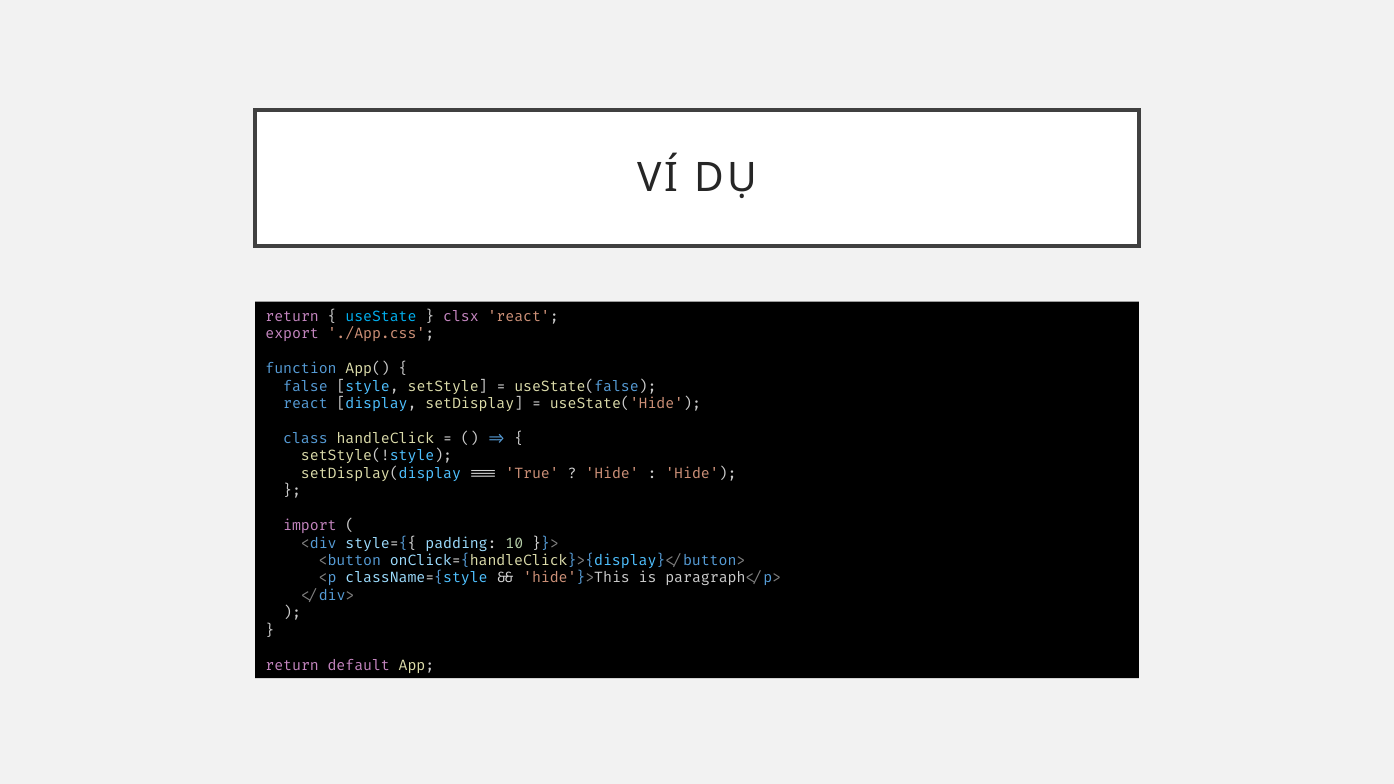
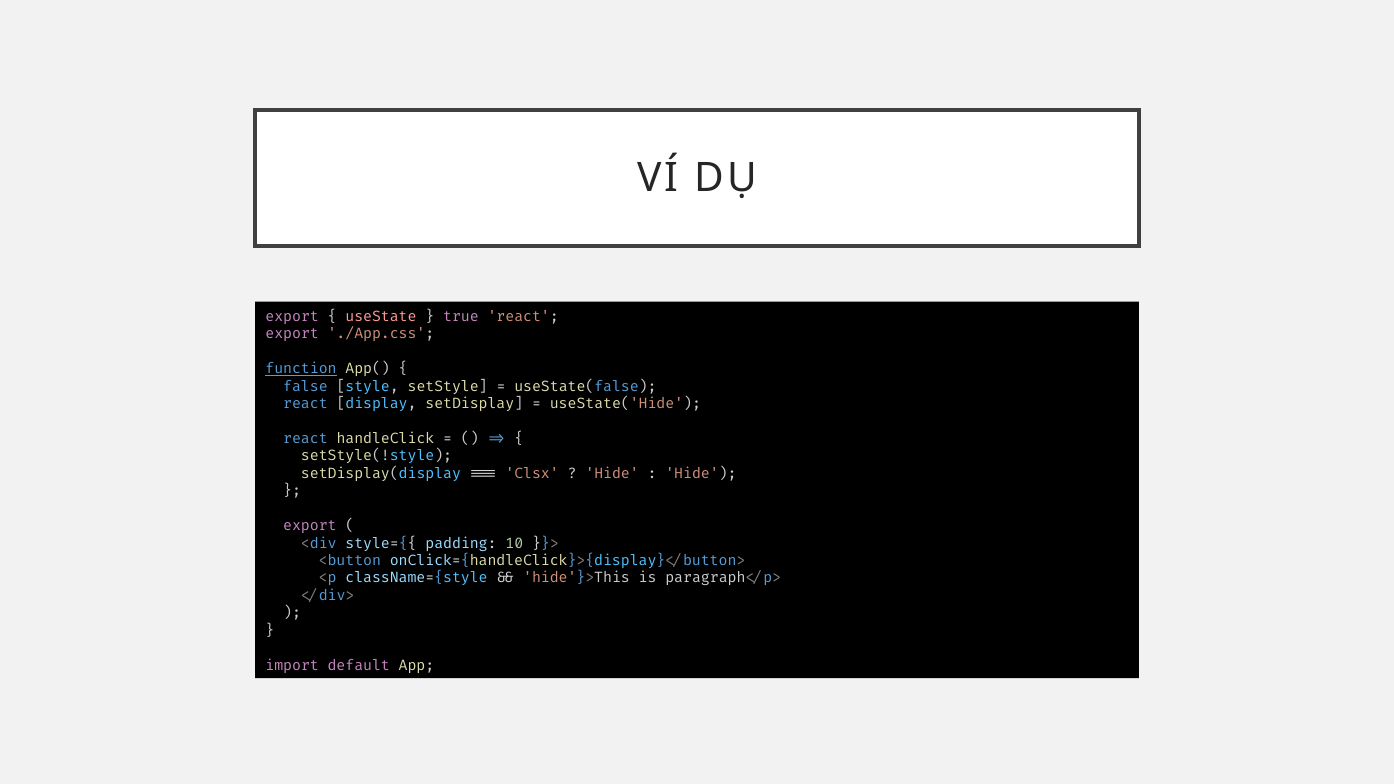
return: return -> export (292, 316)
useState colour: light blue -> pink (381, 316)
clsx: clsx -> true (461, 316)
function underline: none -> present (301, 369)
class: class -> react (305, 439)
True: True -> Clsx (532, 474)
import: import -> export (310, 526)
return: return -> import (292, 666)
